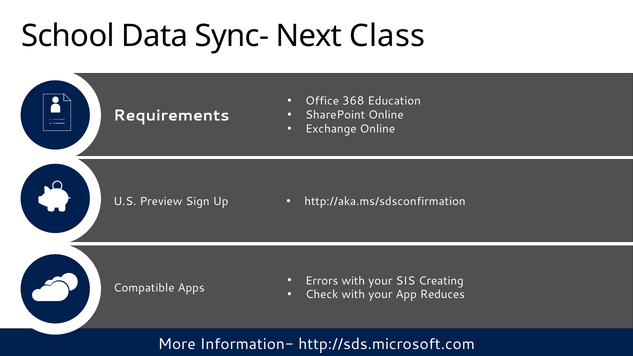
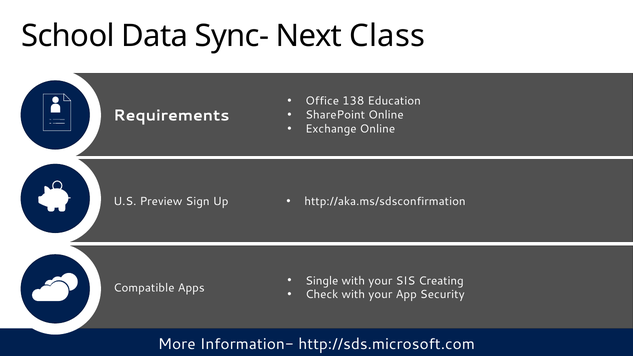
368: 368 -> 138 (353, 101)
Errors: Errors -> Single (322, 281)
Reduces: Reduces -> Security (442, 295)
